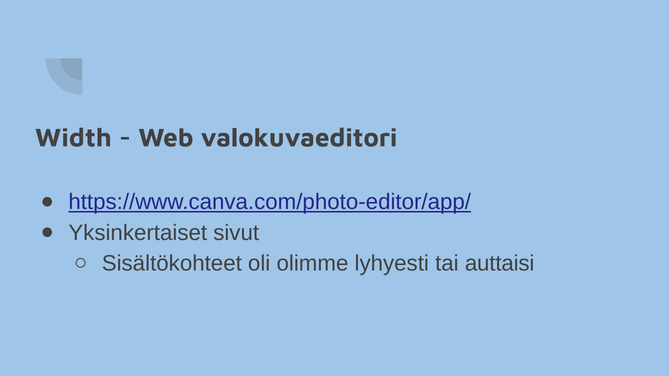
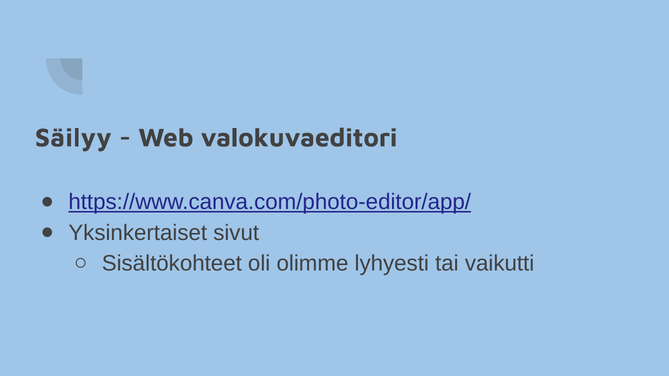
Width: Width -> Säilyy (73, 138)
auttaisi: auttaisi -> vaikutti (500, 264)
